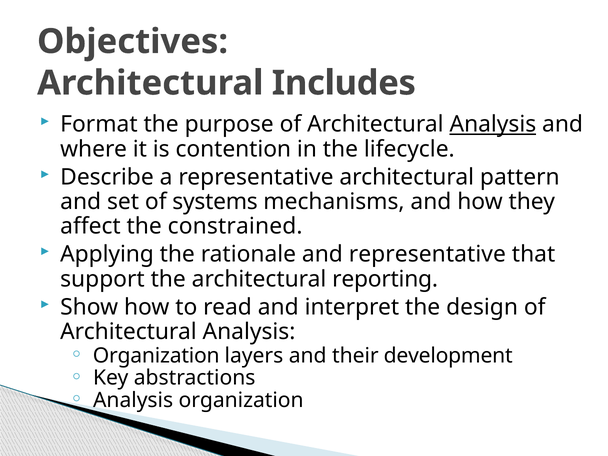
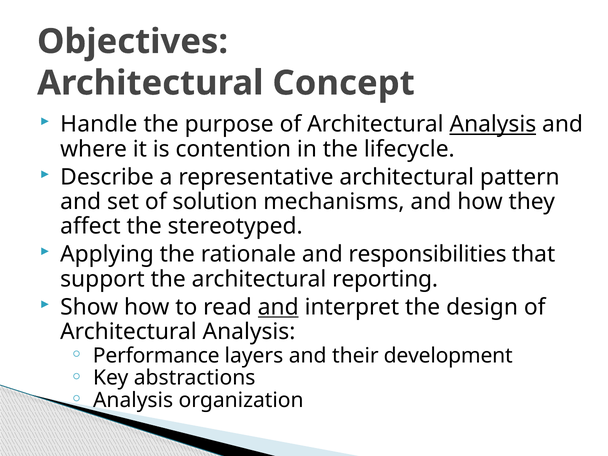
Includes: Includes -> Concept (344, 83)
Format: Format -> Handle (99, 124)
systems: systems -> solution (215, 202)
constrained: constrained -> stereotyped (235, 226)
and representative: representative -> responsibilities (427, 254)
and underline: none -> present (278, 307)
Organization: Organization -> Performance (156, 356)
